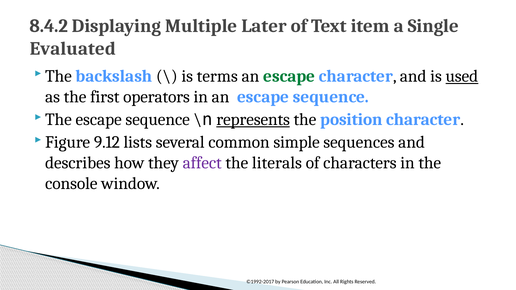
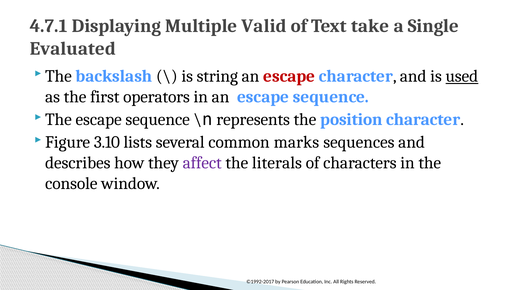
8.4.2: 8.4.2 -> 4.7.1 (49, 26)
Later: Later -> Valid (264, 26)
item: item -> take (370, 26)
terms: terms -> string (217, 76)
escape colour: green -> red (289, 76)
represents underline: present -> none (253, 120)
9.12: 9.12 -> 3.10 (107, 142)
simple: simple -> marks (296, 142)
